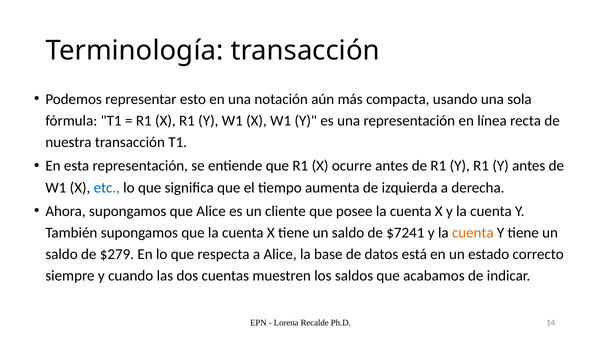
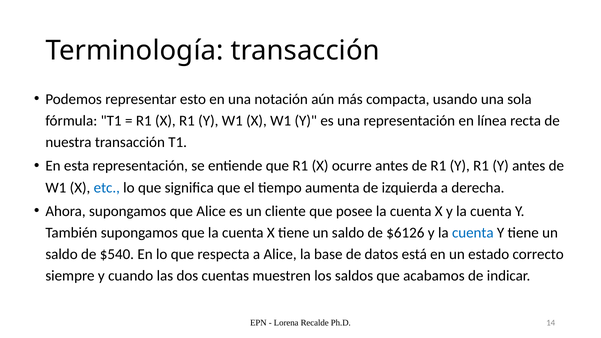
$7241: $7241 -> $6126 (405, 233)
cuenta colour: orange -> blue (473, 233)
$279: $279 -> $540 (117, 254)
